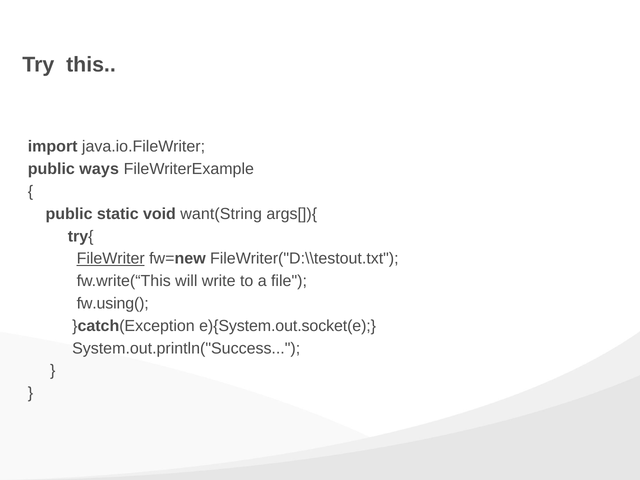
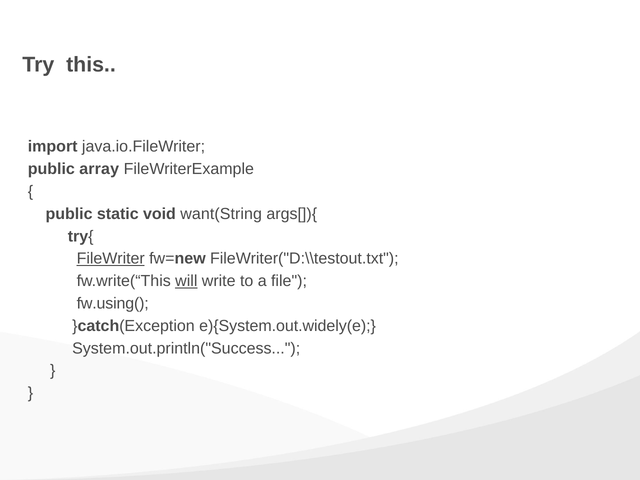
ways: ways -> array (99, 169)
will underline: none -> present (186, 281)
e){System.out.socket(e: e){System.out.socket(e -> e){System.out.widely(e (288, 326)
